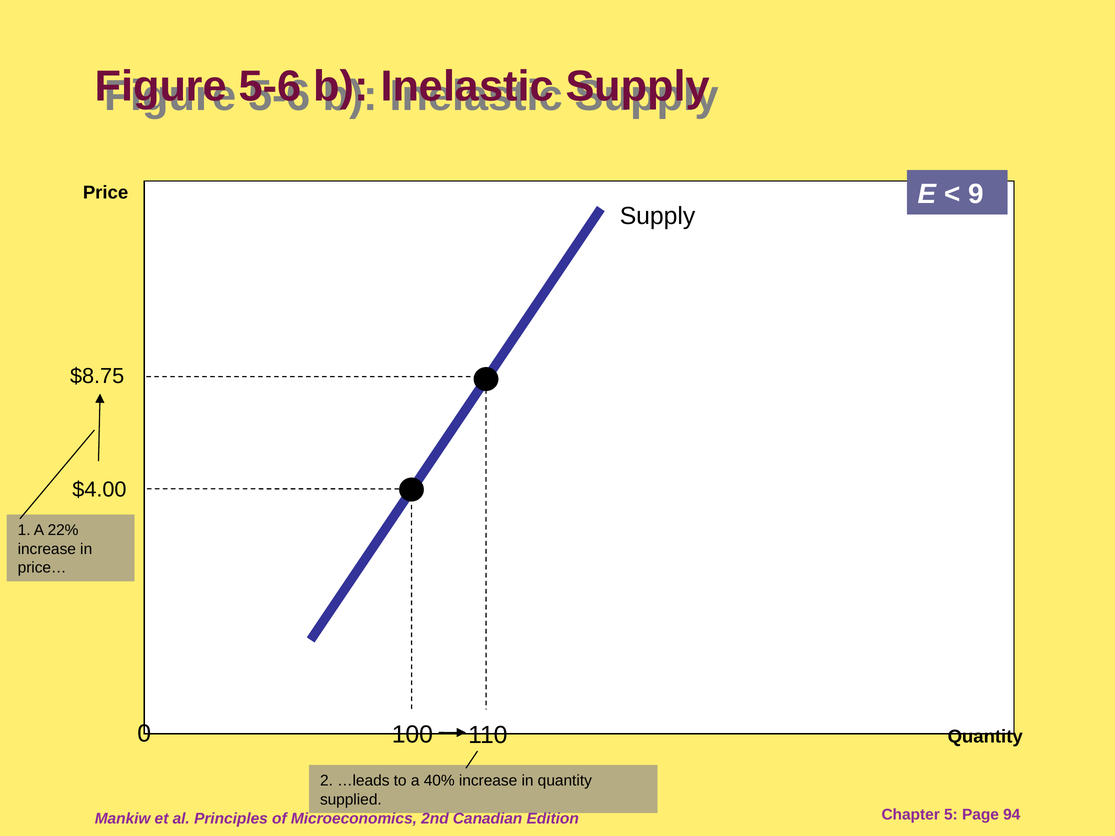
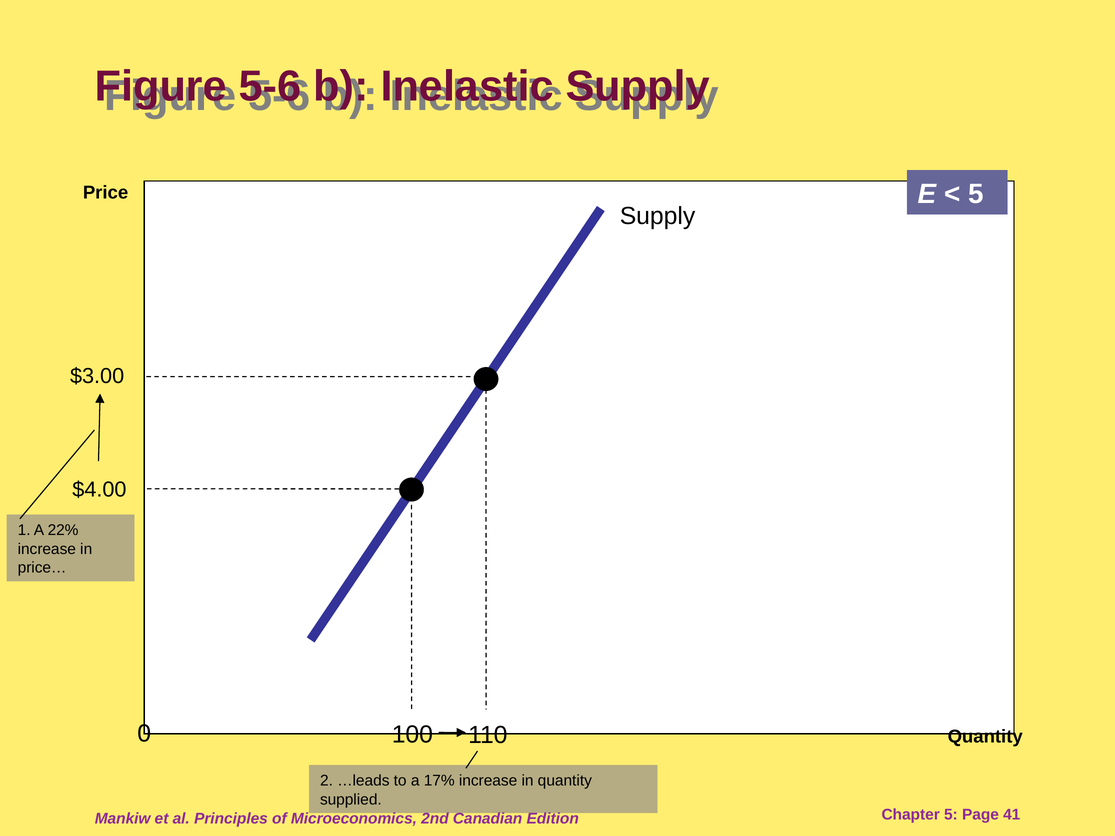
9: 9 -> 5 (976, 194)
$8.75: $8.75 -> $3.00 (97, 376)
40%: 40% -> 17% (439, 781)
94: 94 -> 41 (1012, 815)
